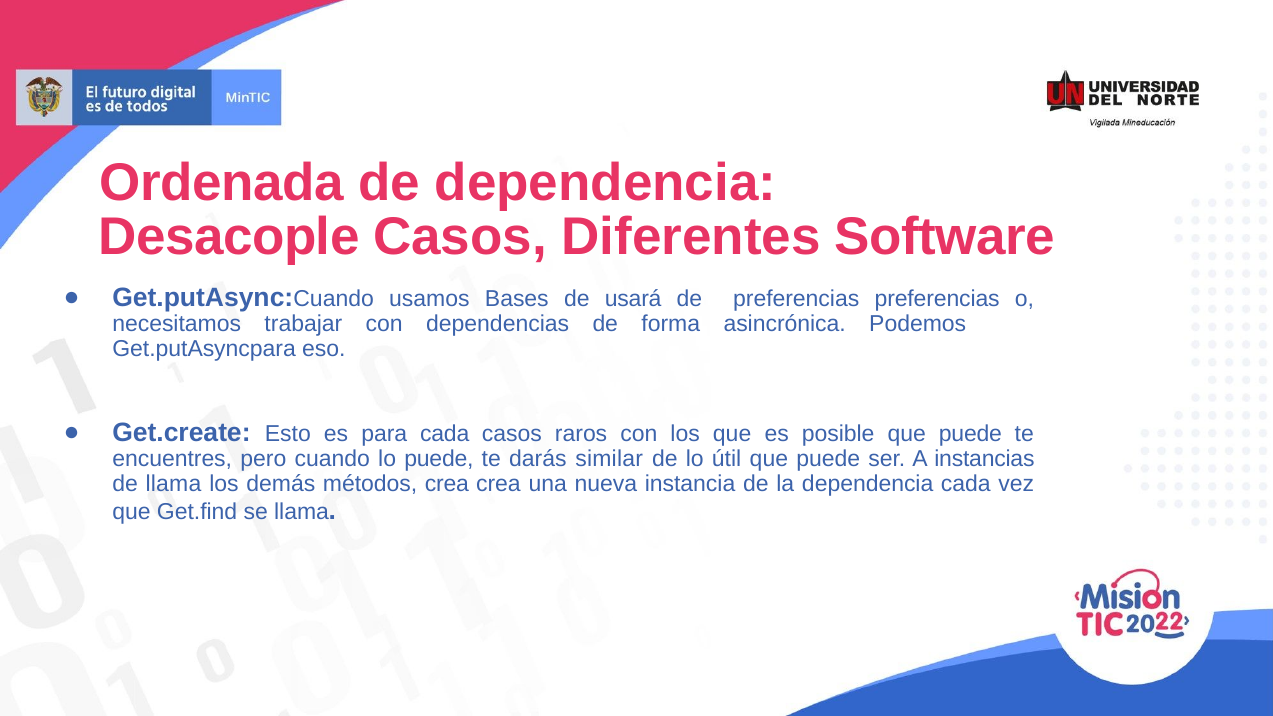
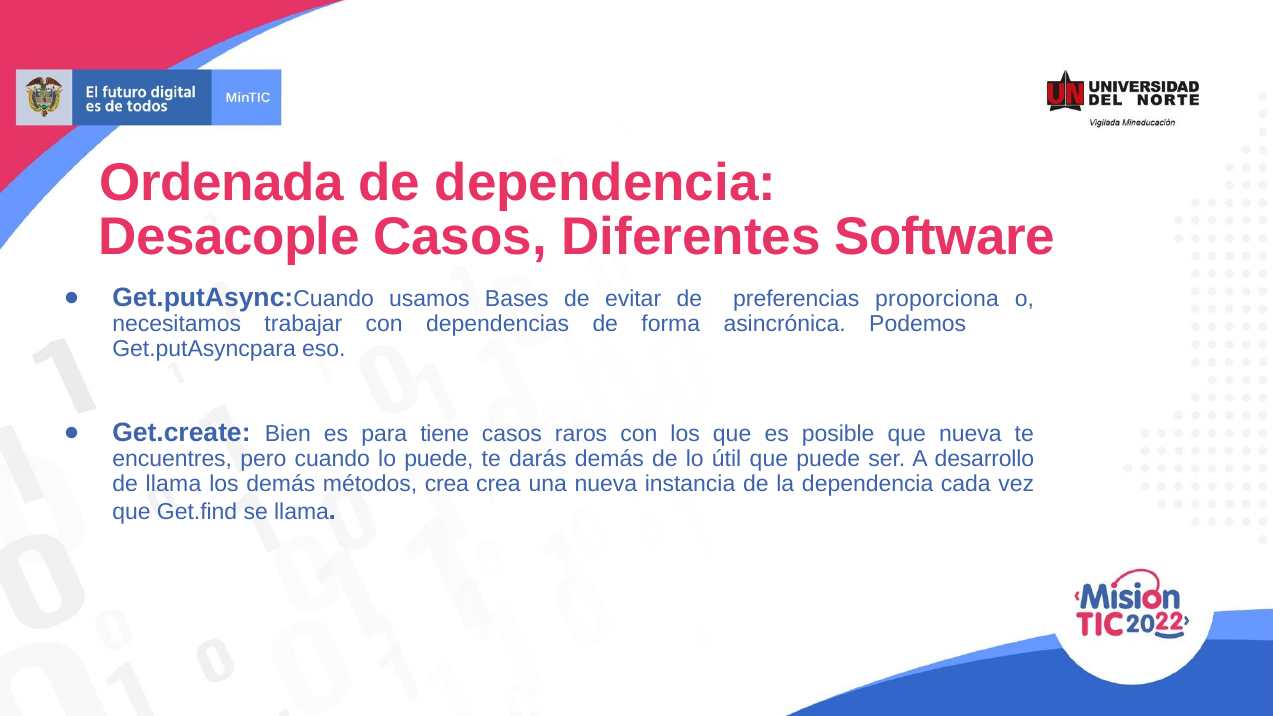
usará: usará -> evitar (633, 299)
preferencias preferencias: preferencias -> proporciona (937, 299)
Esto: Esto -> Bien (288, 434)
para cada: cada -> tiene (445, 434)
posible que puede: puede -> nueva (970, 434)
darás similar: similar -> demás (609, 459)
instancias: instancias -> desarrollo (984, 459)
